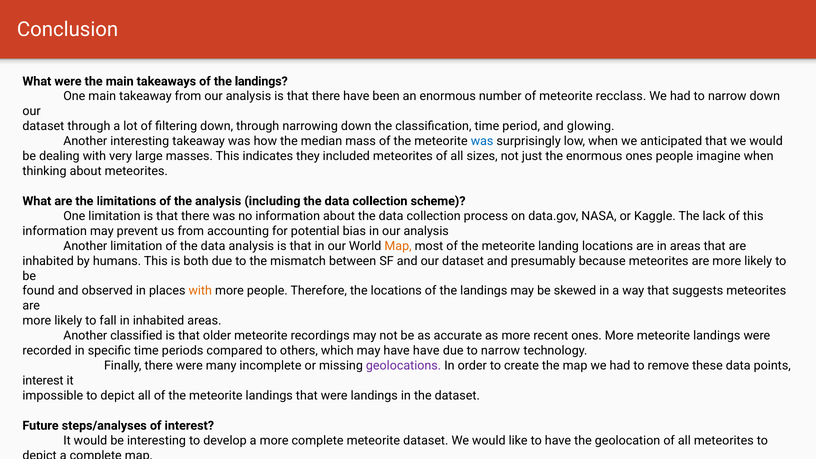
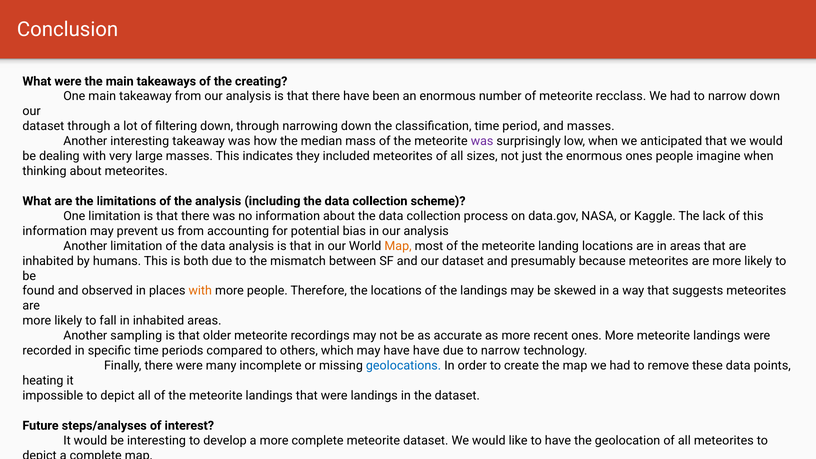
takeaways of the landings: landings -> creating (261, 81)
and glowing: glowing -> masses (591, 126)
was colour: blue -> purple (482, 141)
classified: classified -> sampling (136, 336)
geolocations colour: purple -> blue (404, 366)
interest: interest -> heating (43, 381)
